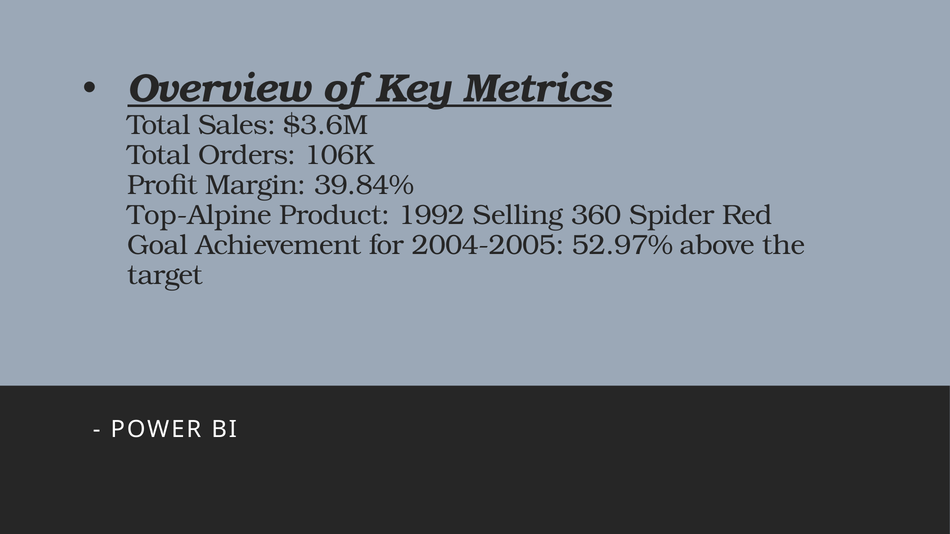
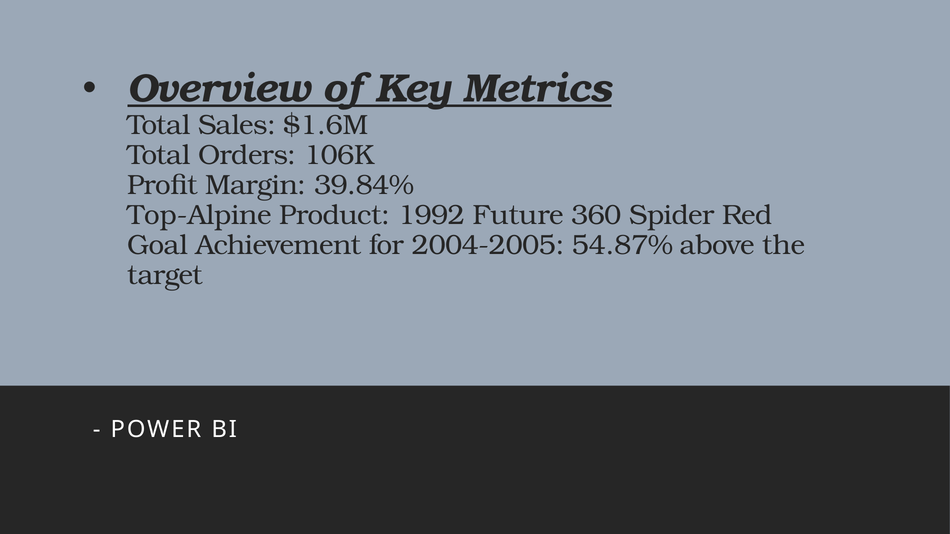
$3.6M: $3.6M -> $1.6M (326, 125)
Selling: Selling -> Future (518, 215)
52.97%: 52.97% -> 54.87% (622, 245)
